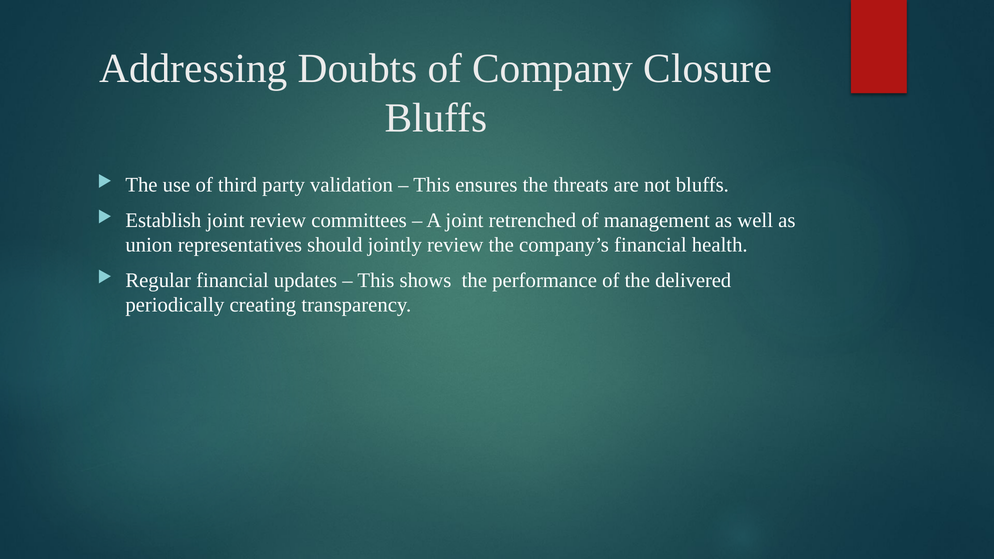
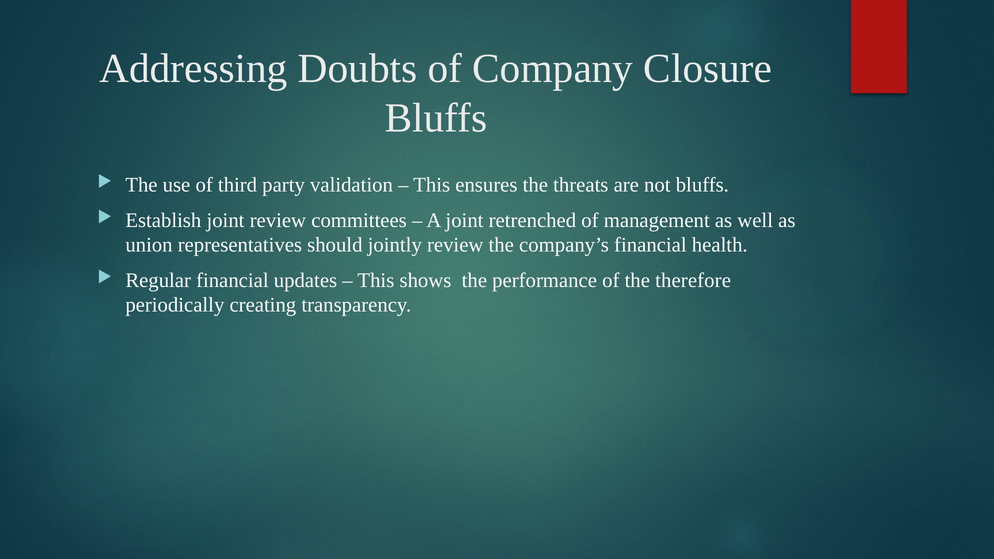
delivered: delivered -> therefore (693, 280)
